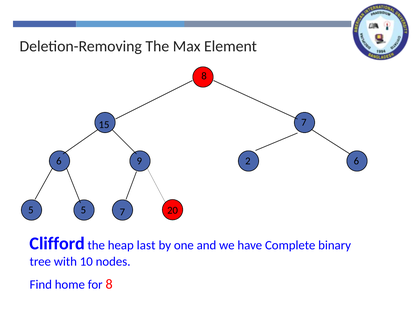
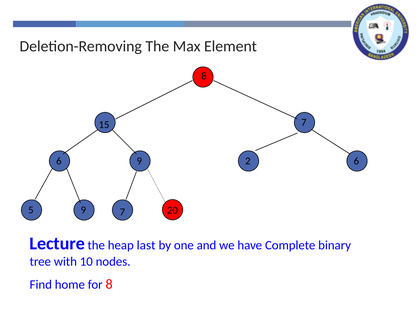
5 5: 5 -> 9 (83, 210)
Clifford: Clifford -> Lecture (57, 243)
